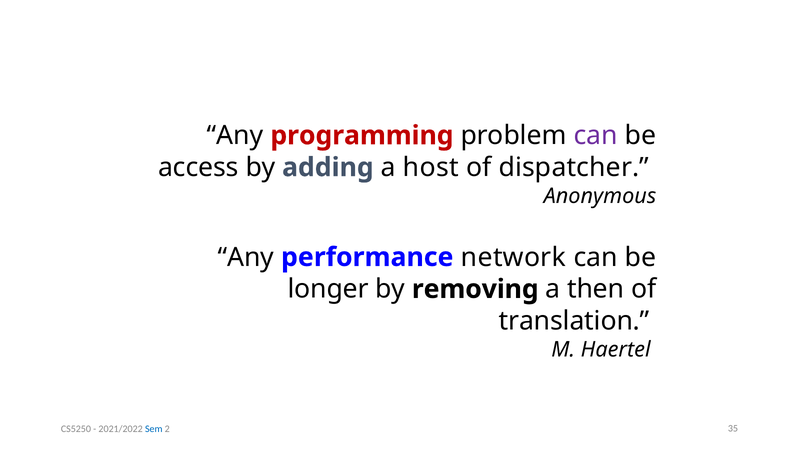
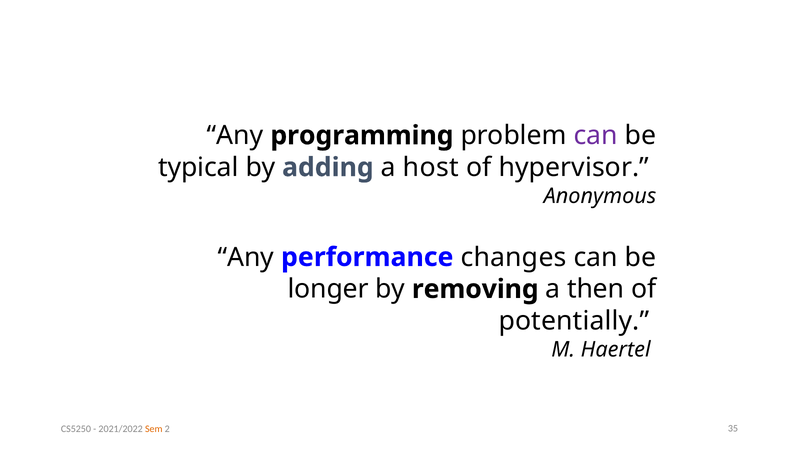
programming colour: red -> black (362, 136)
access: access -> typical (198, 168)
dispatcher: dispatcher -> hypervisor (574, 168)
network: network -> changes (514, 257)
translation: translation -> potentially (574, 321)
Sem colour: blue -> orange (154, 429)
